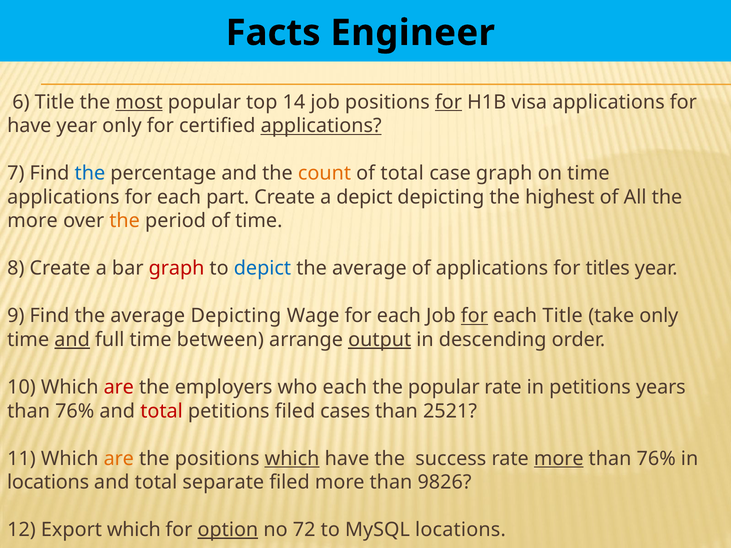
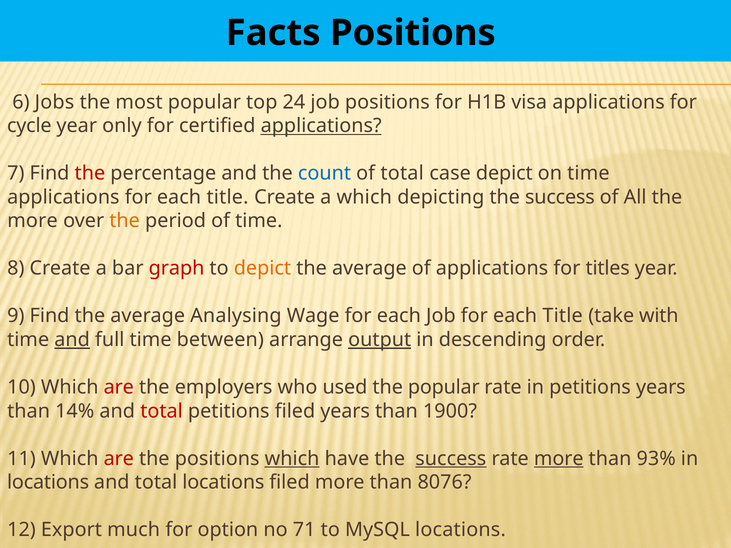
Facts Engineer: Engineer -> Positions (413, 33)
6 Title: Title -> Jobs (55, 102)
most underline: present -> none (139, 102)
14: 14 -> 24 (294, 102)
for underline: present -> none (448, 102)
have: have -> cycle (29, 126)
the colour: blue -> red (90, 173)
count colour: orange -> blue (324, 173)
case graph: graph -> depict (504, 173)
applications for each part: part -> title (227, 197)
a depict: depict -> which (364, 197)
depicting the highest: highest -> success (560, 197)
depict colour: blue -> orange (262, 269)
average Depicting: Depicting -> Analysing (236, 316)
for underline: present -> none (474, 316)
take only: only -> with (659, 316)
who each: each -> used (345, 387)
76%: 76% -> 14% (75, 411)
filed cases: cases -> years (345, 411)
2521: 2521 -> 1900 (450, 411)
are colour: orange -> red (119, 459)
success underline: none -> present (451, 459)
76%: 76% -> 93% (656, 459)
total separate: separate -> locations (223, 482)
9826: 9826 -> 8076 (445, 482)
Export which: which -> much (134, 530)
option underline: present -> none (228, 530)
72: 72 -> 71 (304, 530)
